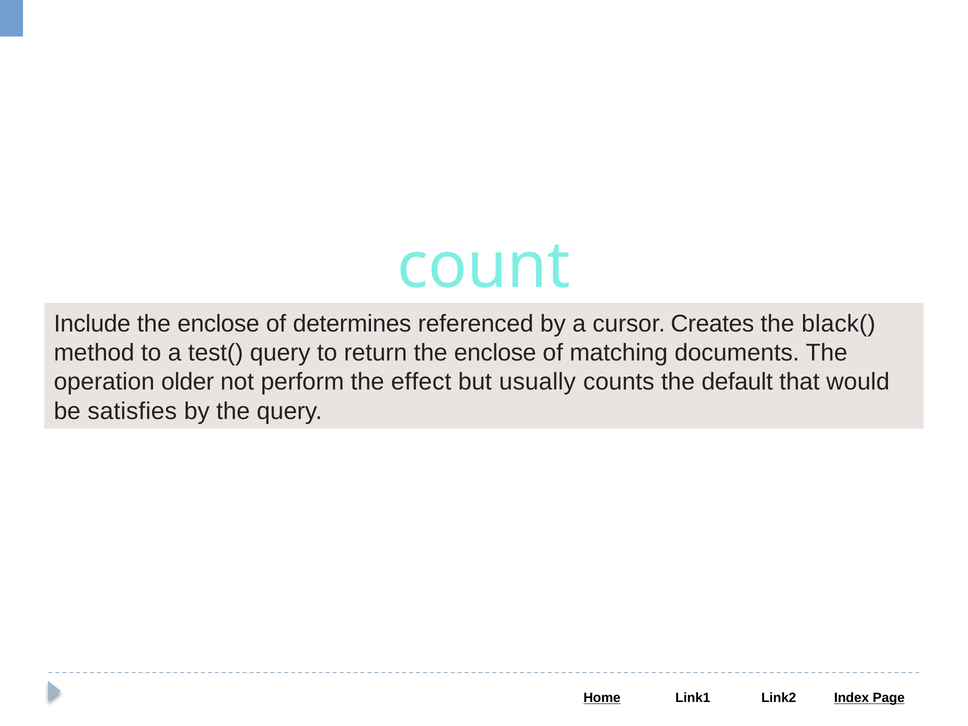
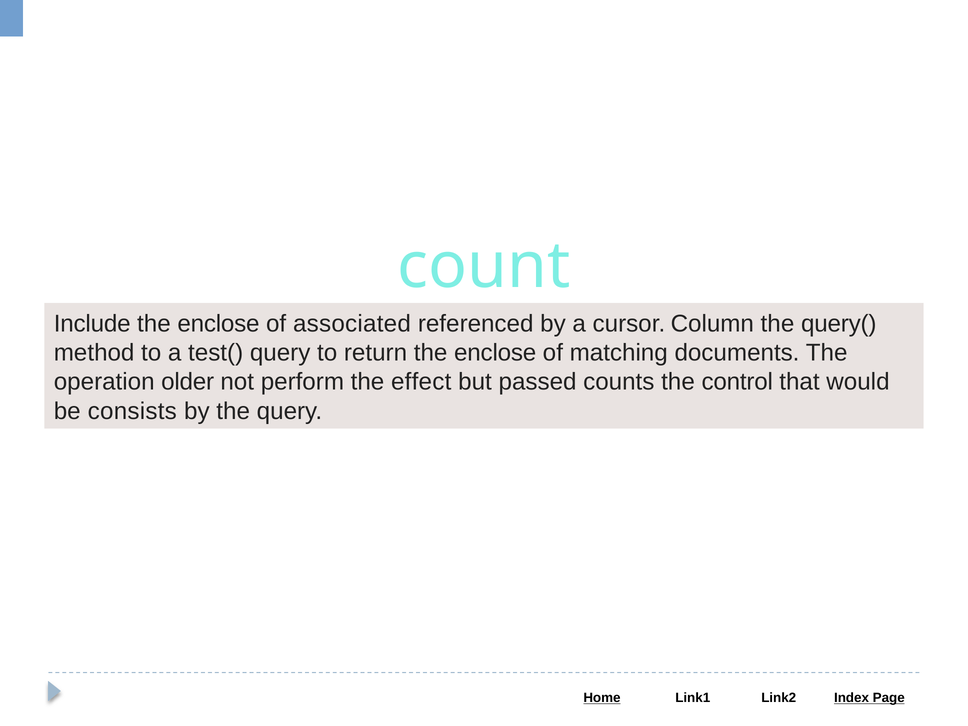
determines: determines -> associated (352, 324)
Creates: Creates -> Column (712, 324)
black(: black( -> query( (839, 324)
usually: usually -> passed (538, 382)
default: default -> control (737, 382)
satisfies: satisfies -> consists (132, 411)
